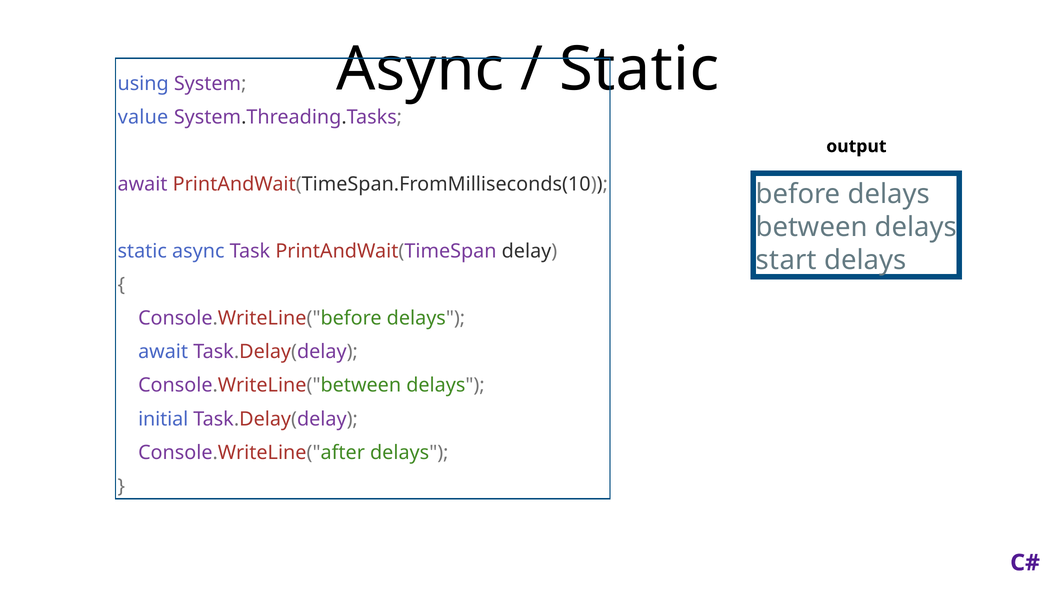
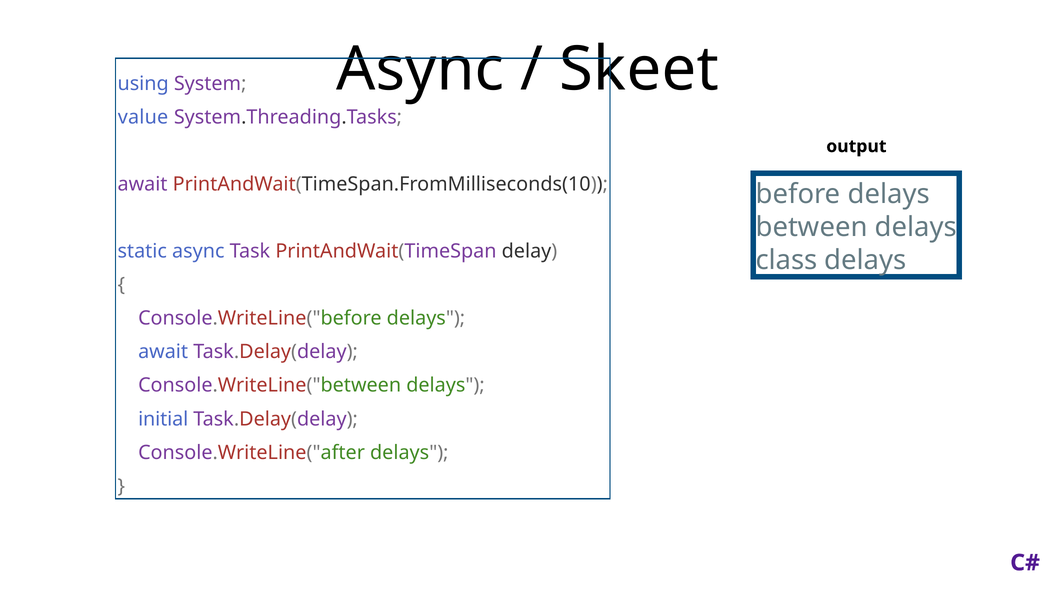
Static: Static -> Skeet (639, 69)
start: start -> class (787, 260)
